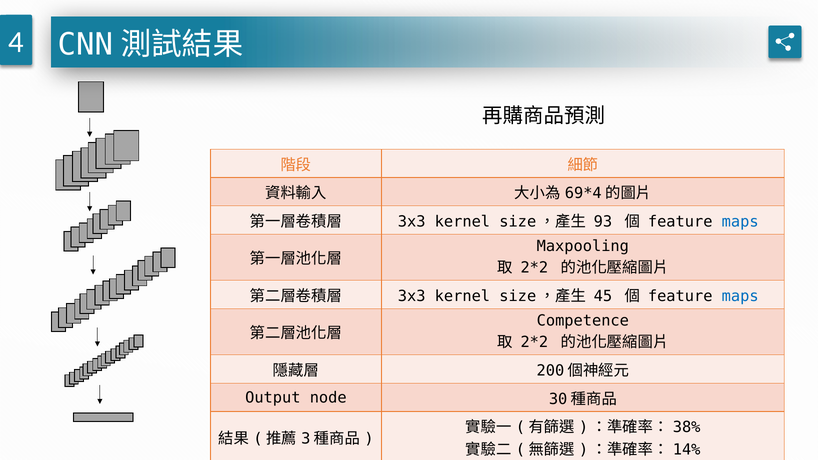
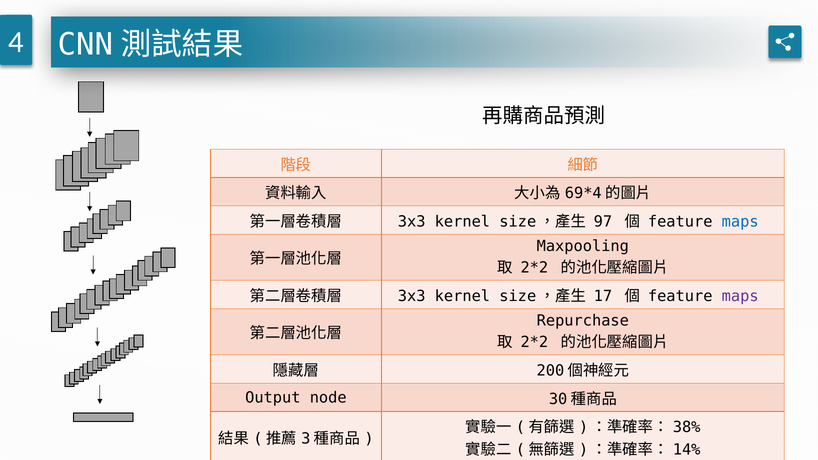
93: 93 -> 97 (603, 222)
45: 45 -> 17 (603, 296)
maps colour: blue -> purple (740, 296)
Competence: Competence -> Repurchase (583, 321)
